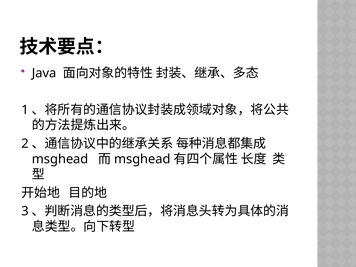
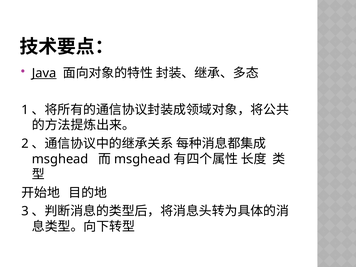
Java underline: none -> present (44, 73)
